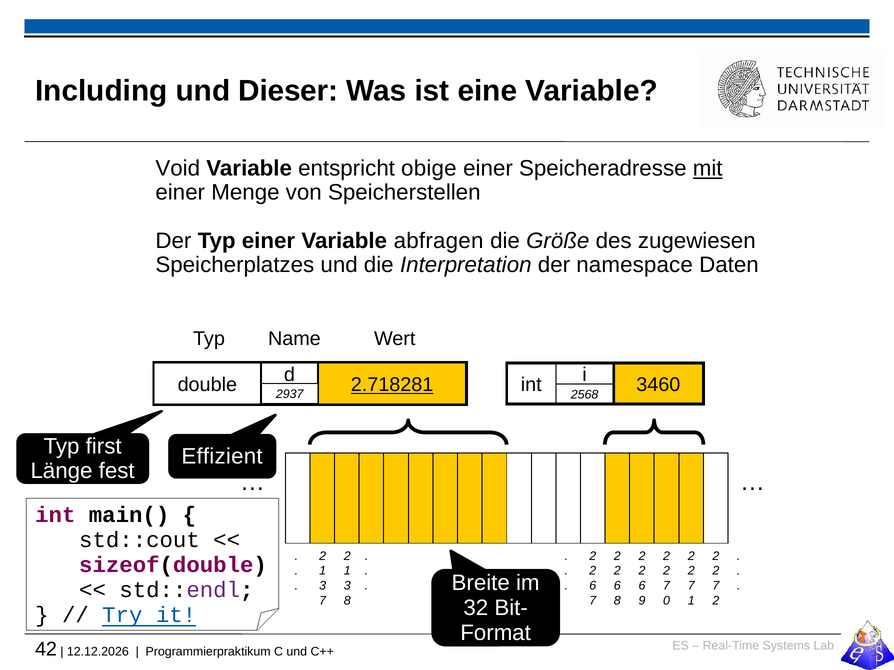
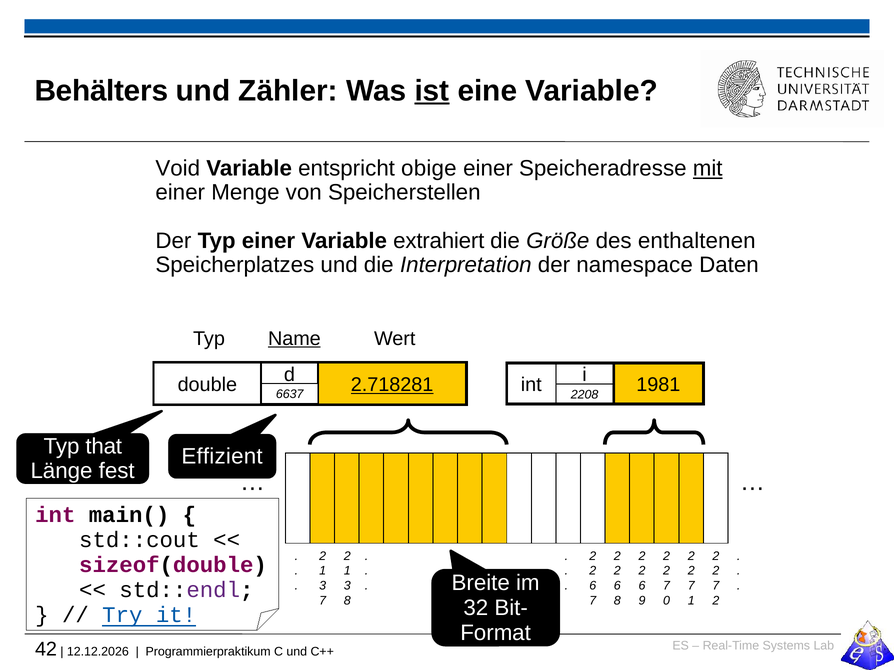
Including: Including -> Behälters (101, 91)
Dieser: Dieser -> Zähler (288, 91)
ist underline: none -> present (432, 91)
abfragen: abfragen -> extrahiert (439, 241)
zugewiesen: zugewiesen -> enthaltenen (697, 241)
Name underline: none -> present (294, 339)
3460: 3460 -> 1981 (658, 385)
2937: 2937 -> 6637 (290, 395)
2568: 2568 -> 2208 (585, 395)
first: first -> that (104, 446)
